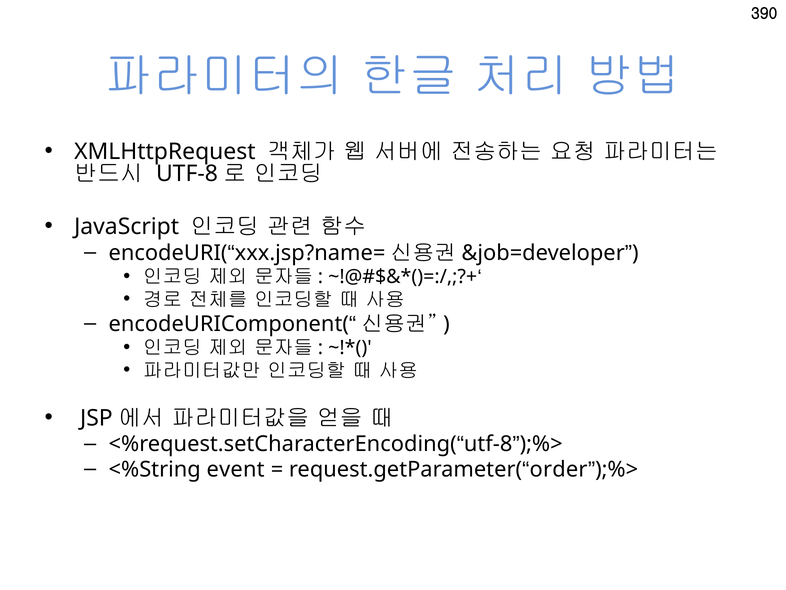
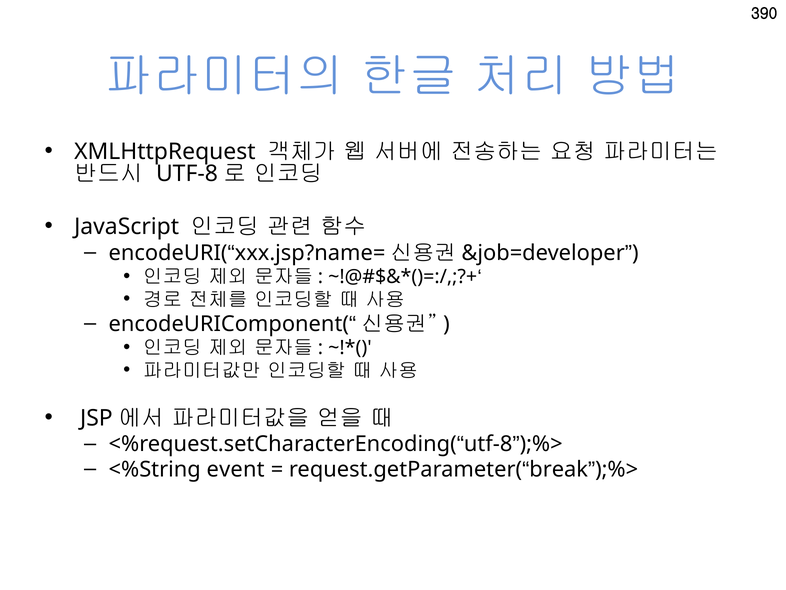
order: order -> break (559, 469)
